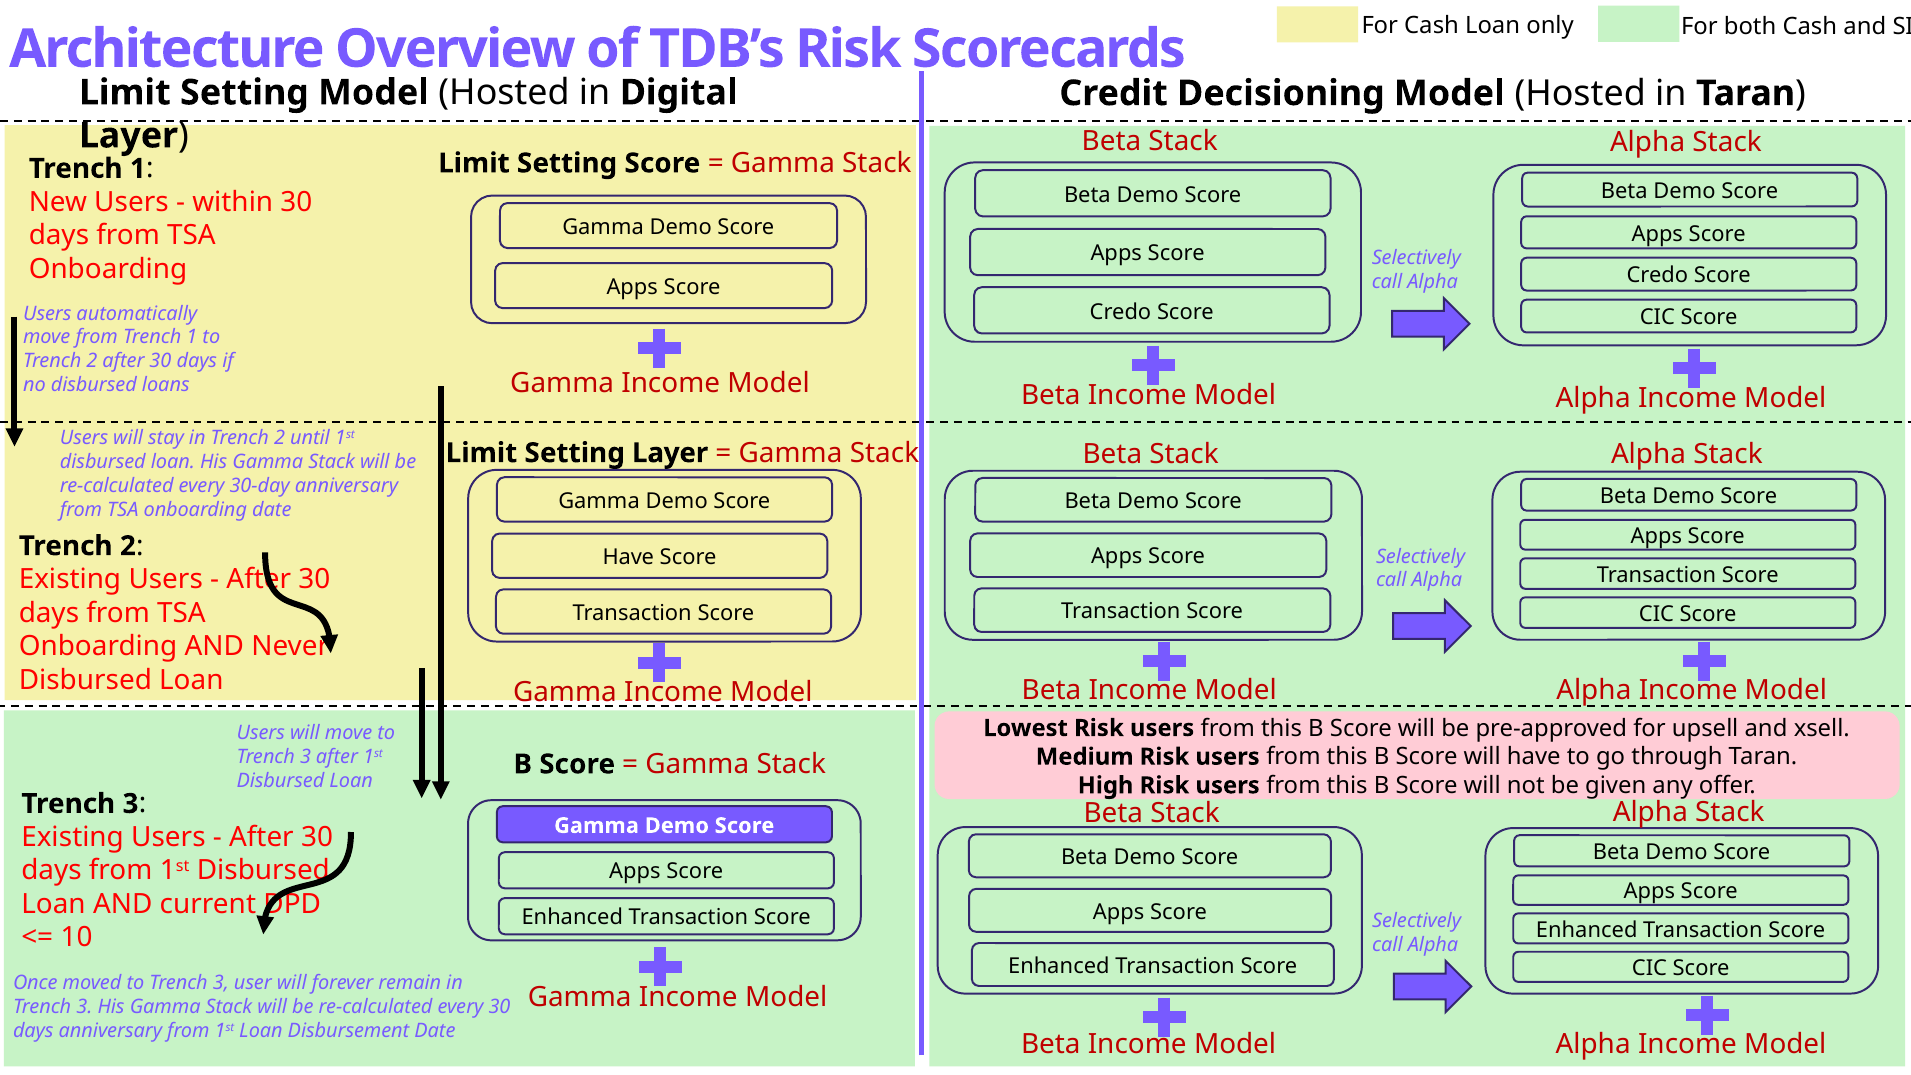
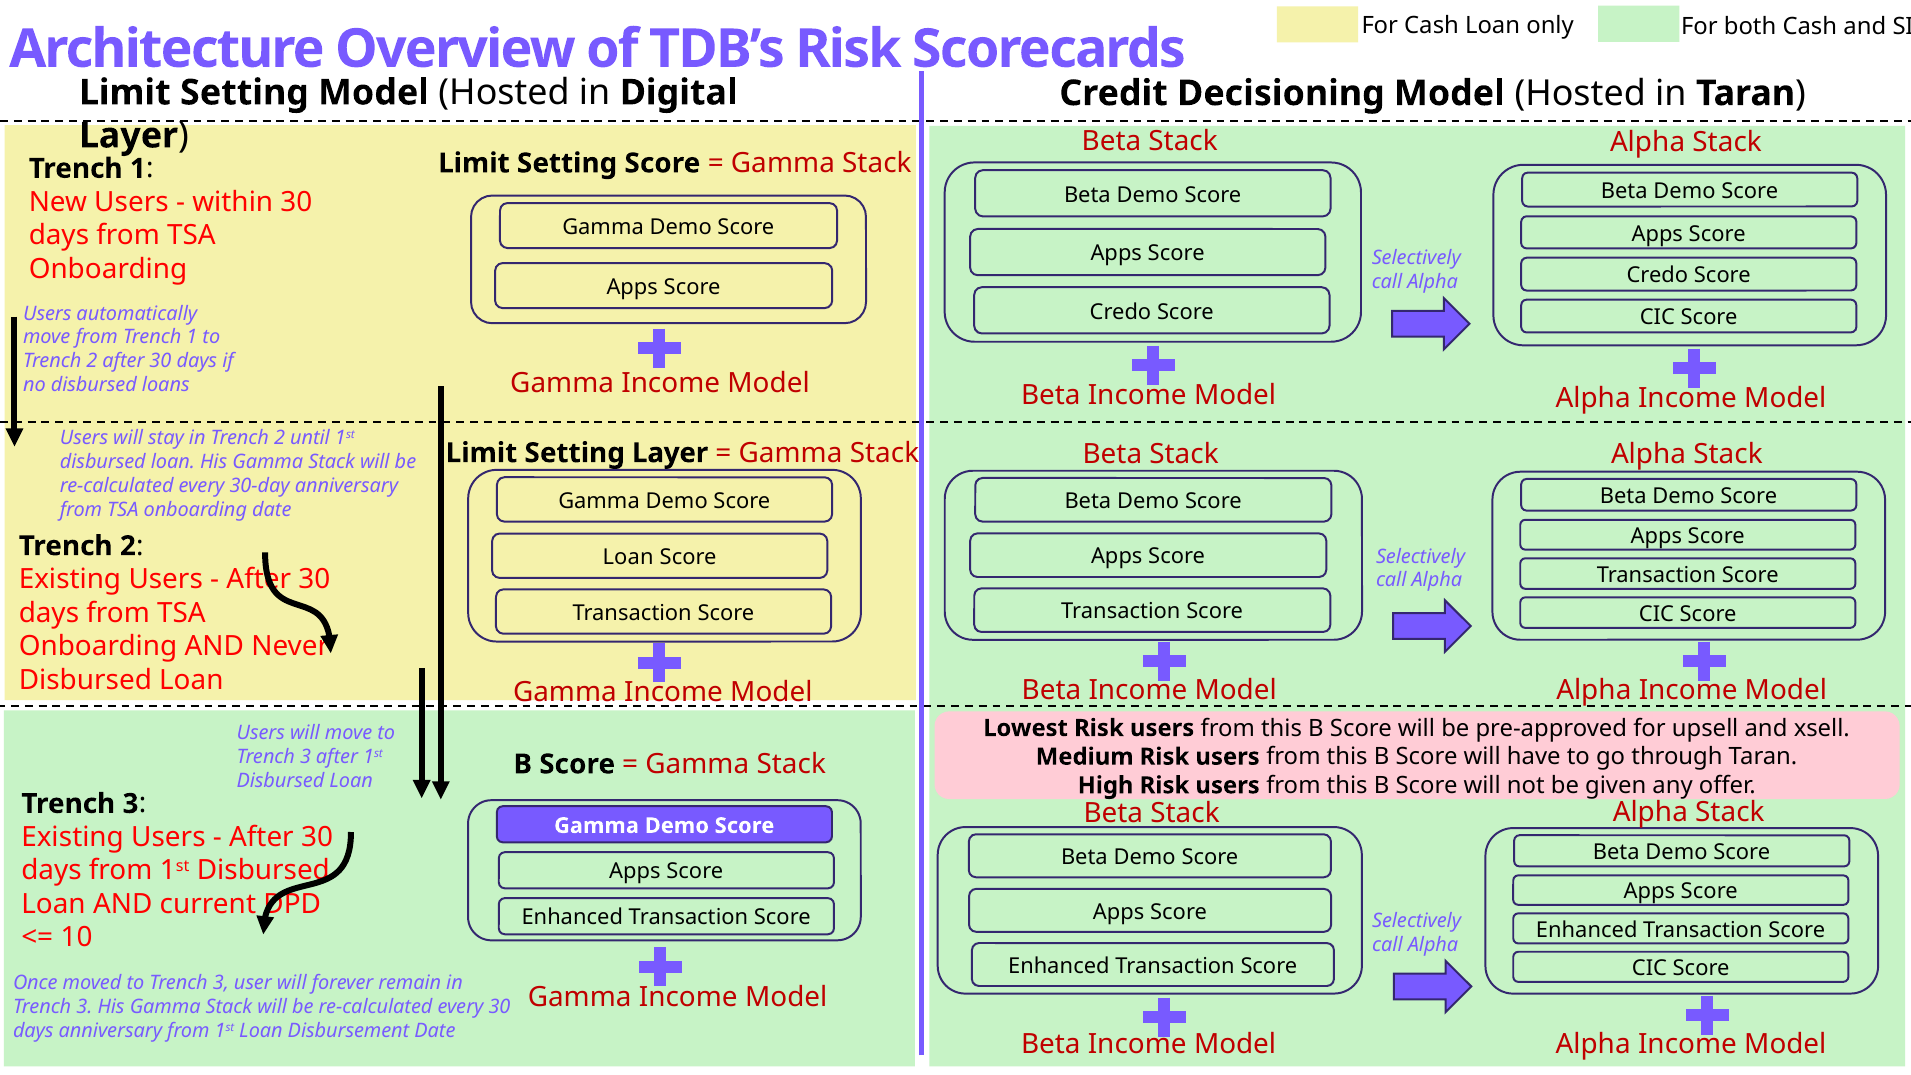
Have: Have -> Loan (628, 557)
